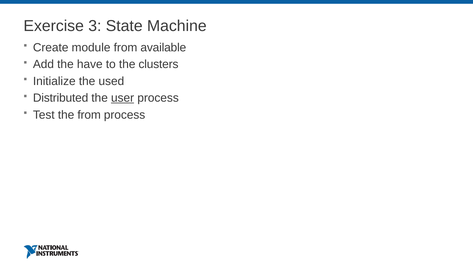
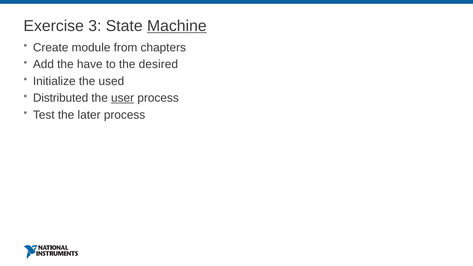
Machine underline: none -> present (177, 26)
available: available -> chapters (163, 48)
clusters: clusters -> desired (158, 64)
the from: from -> later (89, 115)
